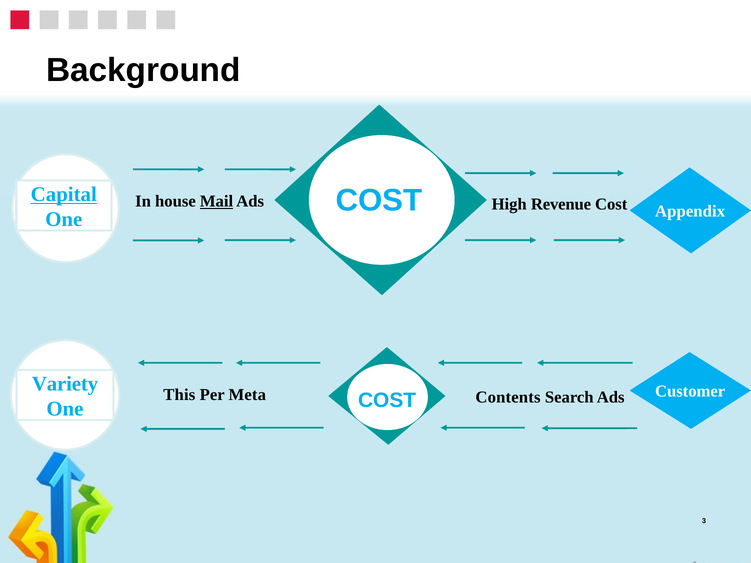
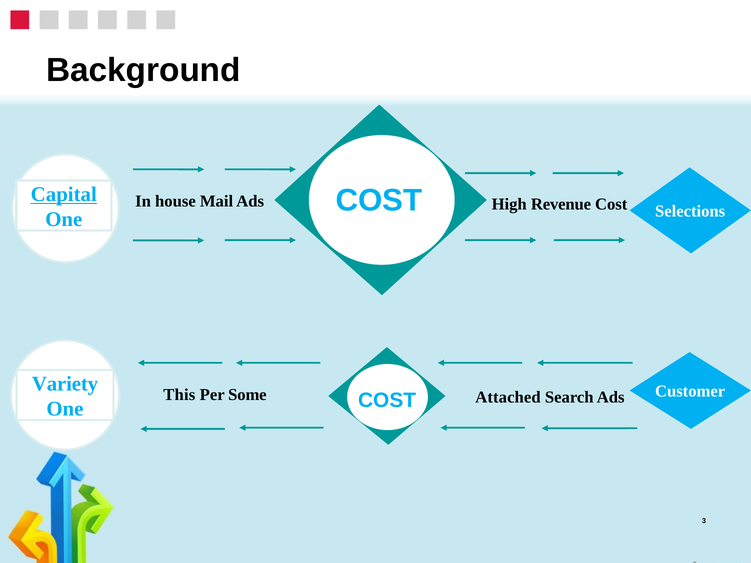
Mail underline: present -> none (217, 201)
Appendix: Appendix -> Selections (690, 211)
Meta: Meta -> Some (247, 395)
Contents: Contents -> Attached (508, 397)
